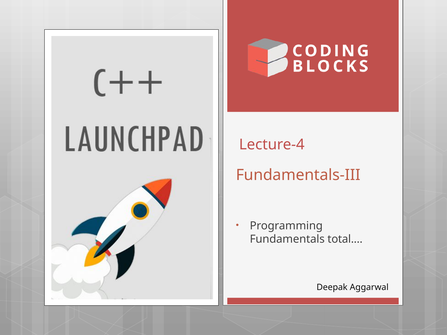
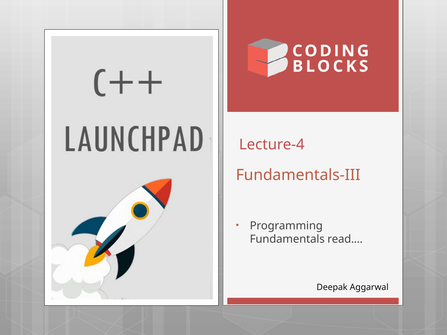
total.…: total.… -> read.… (345, 239)
